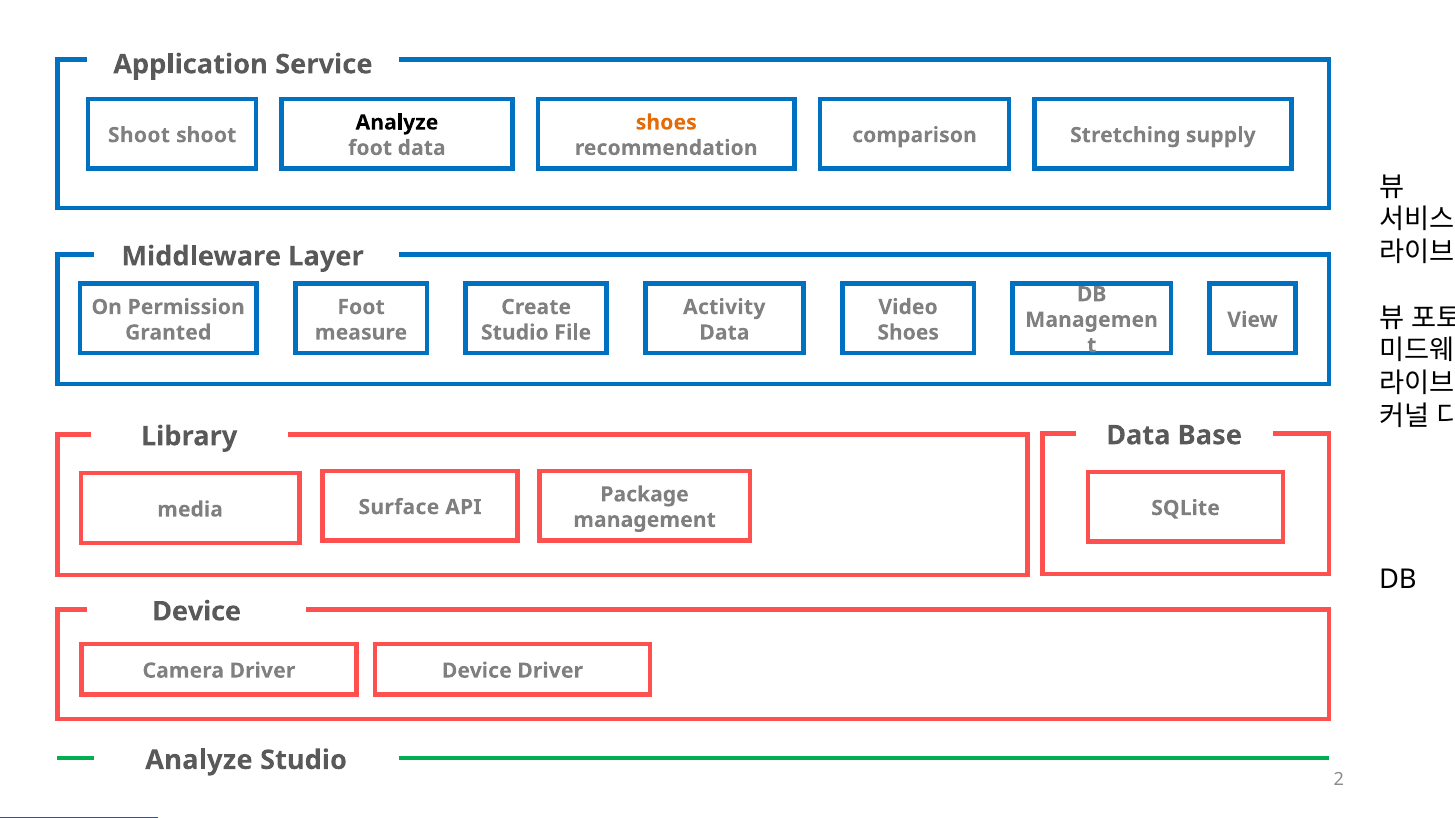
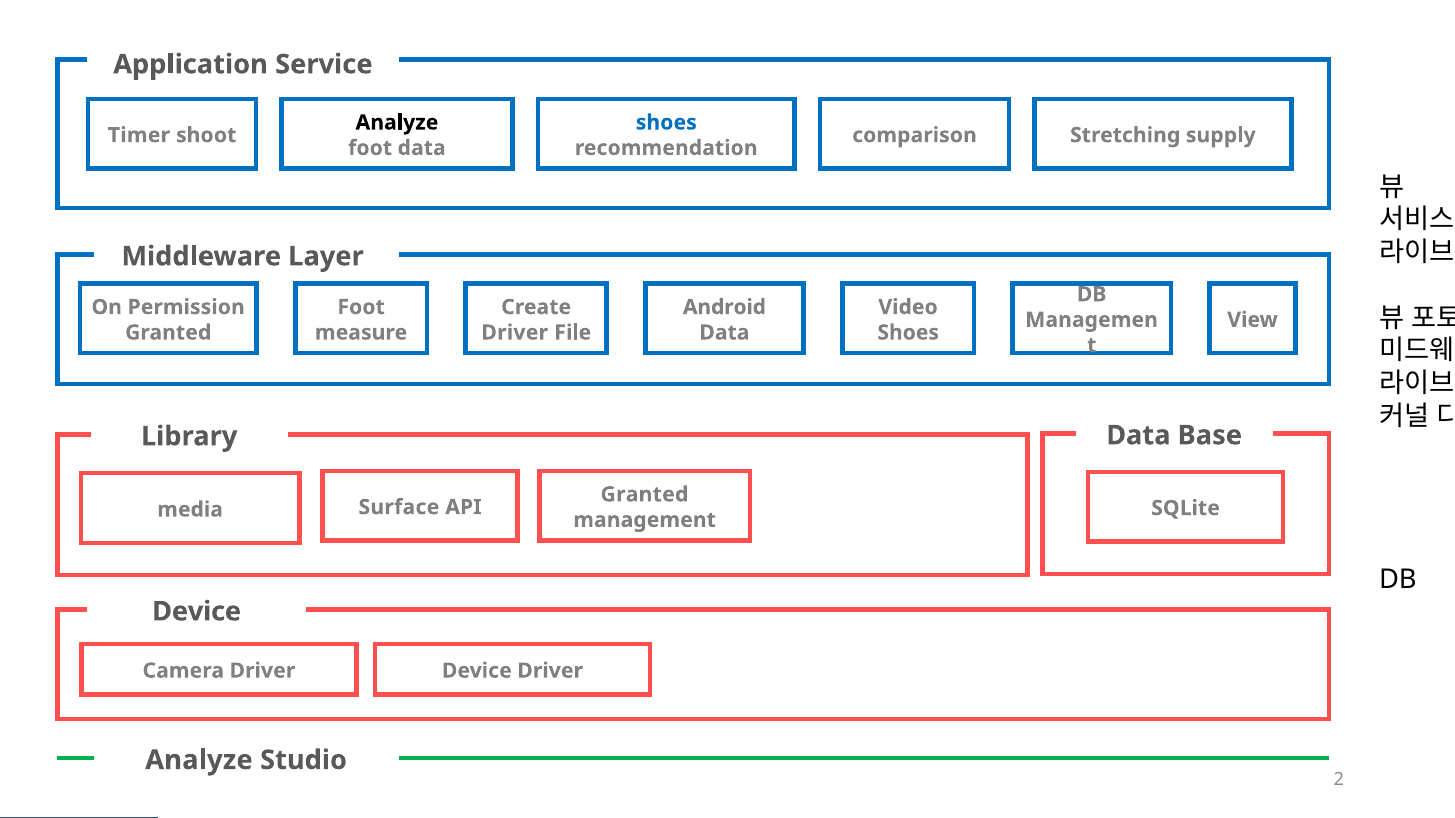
shoes colour: orange -> blue (666, 123)
Shoot: Shoot -> Timer (139, 135)
Activity: Activity -> Android (724, 307)
Studio: Studio -> Driver (515, 333)
Package: Package -> Granted (644, 495)
